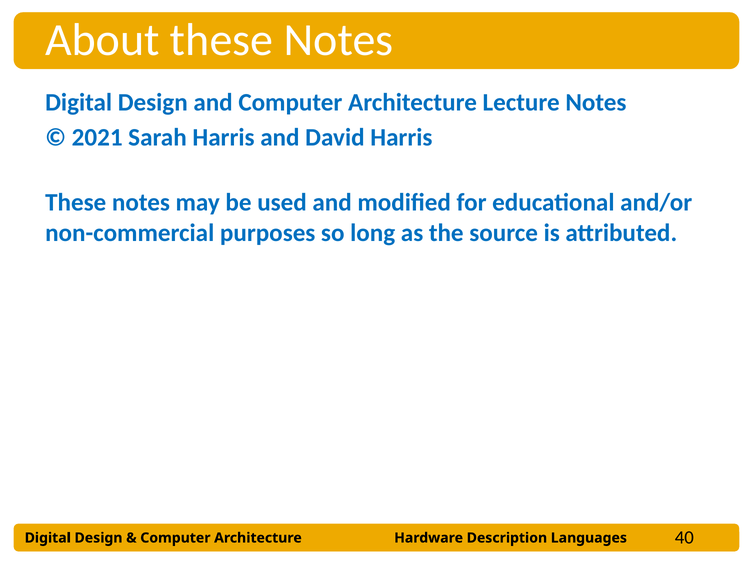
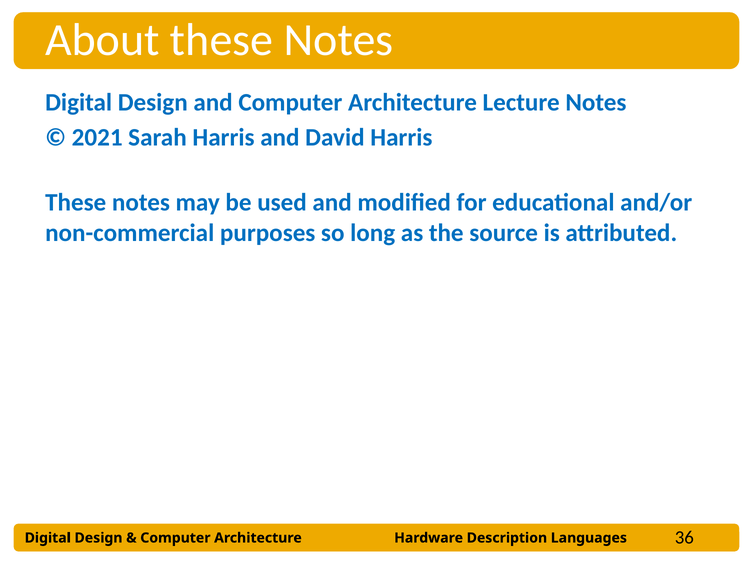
40: 40 -> 36 (684, 537)
